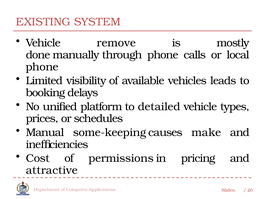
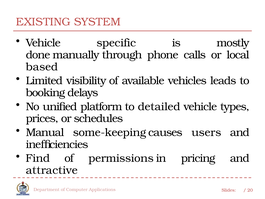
remove: remove -> specific (116, 43)
phone: phone -> based (42, 67)
make: make -> users (206, 132)
Cost: Cost -> Find (38, 158)
